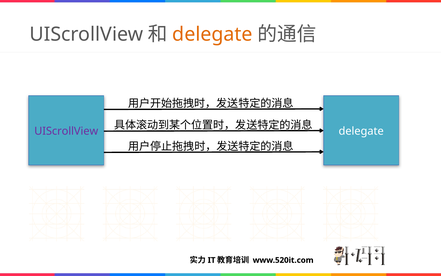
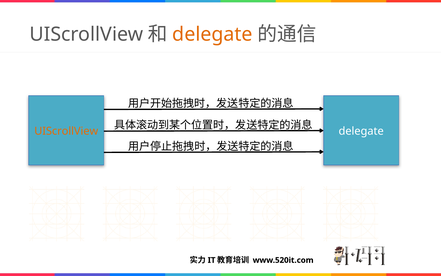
UIScrollView colour: purple -> orange (66, 131)
